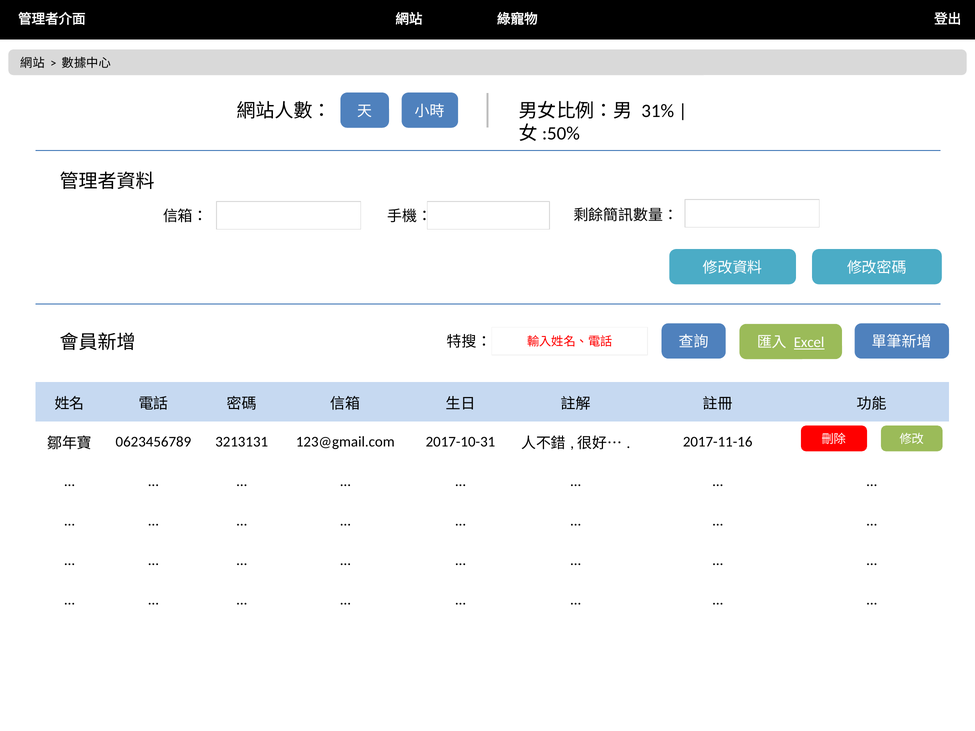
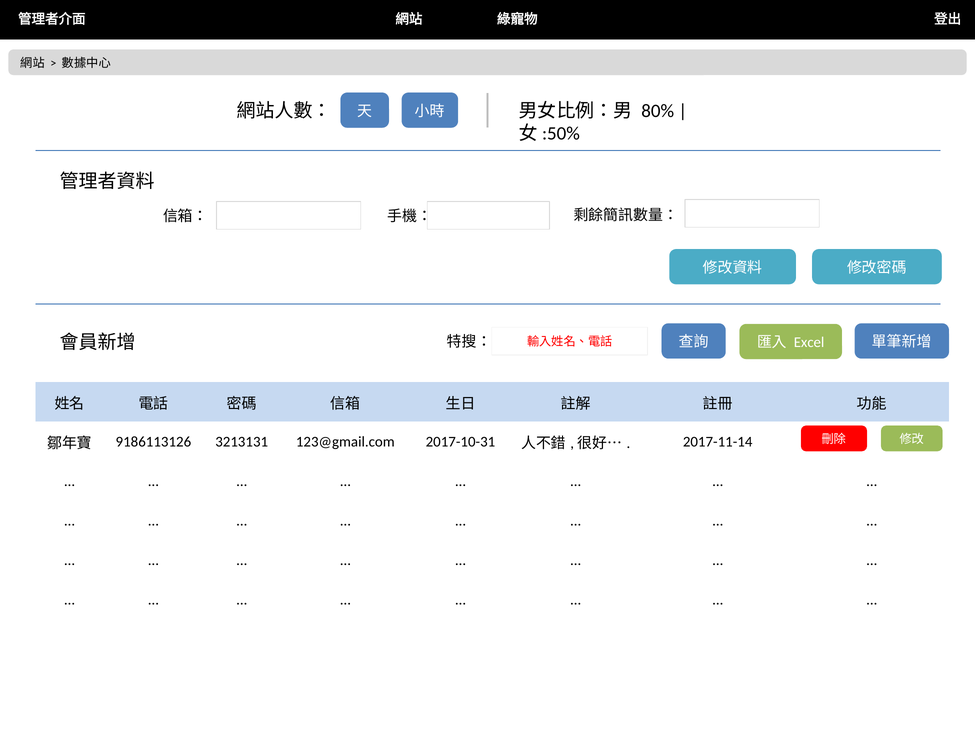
31%: 31% -> 80% (658, 111)
Excel underline: present -> none (809, 343)
0623456789: 0623456789 -> 9186113126 (153, 442)
2017-11-16: 2017-11-16 -> 2017-11-14 (718, 442)
